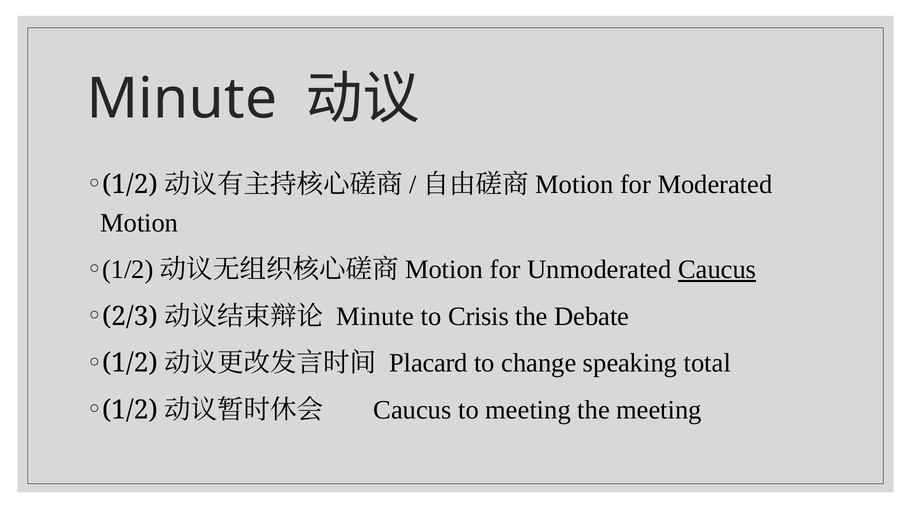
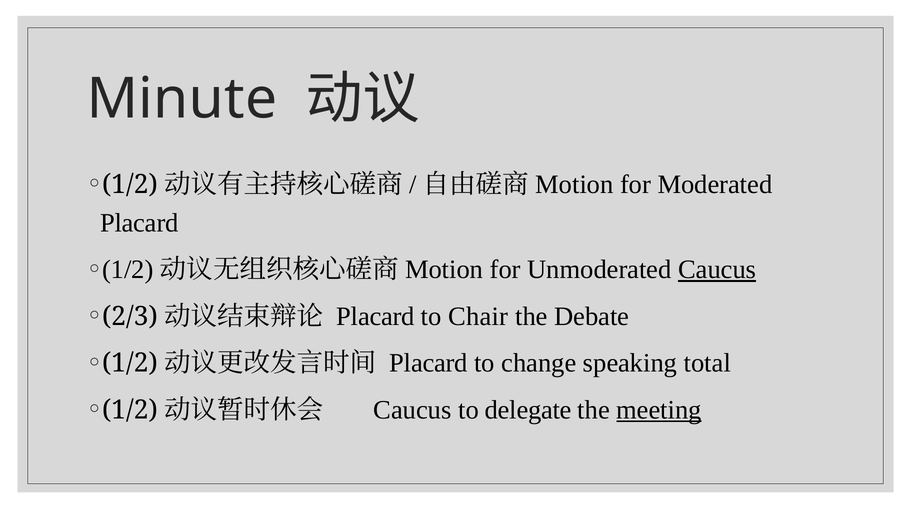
Motion: Motion -> Placard (139, 223)
Minute: Minute -> Placard (375, 317)
Crisis: Crisis -> Chair (478, 317)
to meeting: meeting -> delegate (528, 410)
meeting underline: none -> present (659, 410)
